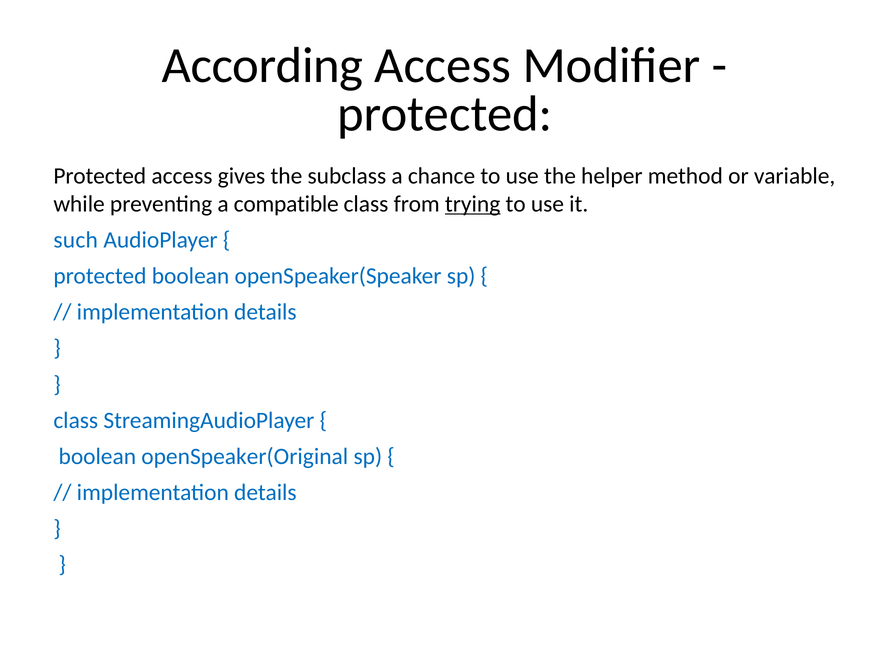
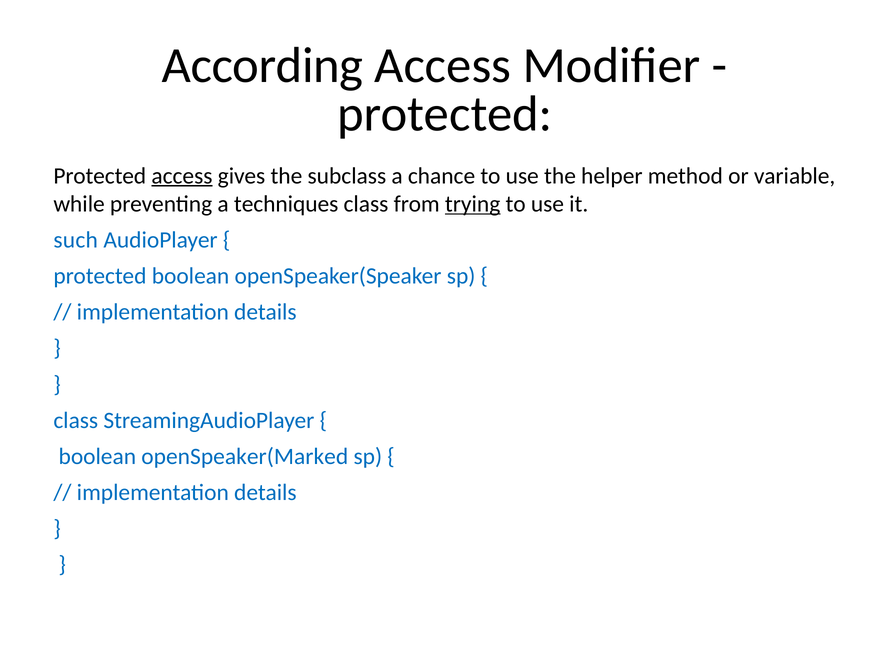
access underline: none -> present (182, 176)
compatible: compatible -> techniques (286, 204)
openSpeaker(Original: openSpeaker(Original -> openSpeaker(Marked (245, 457)
